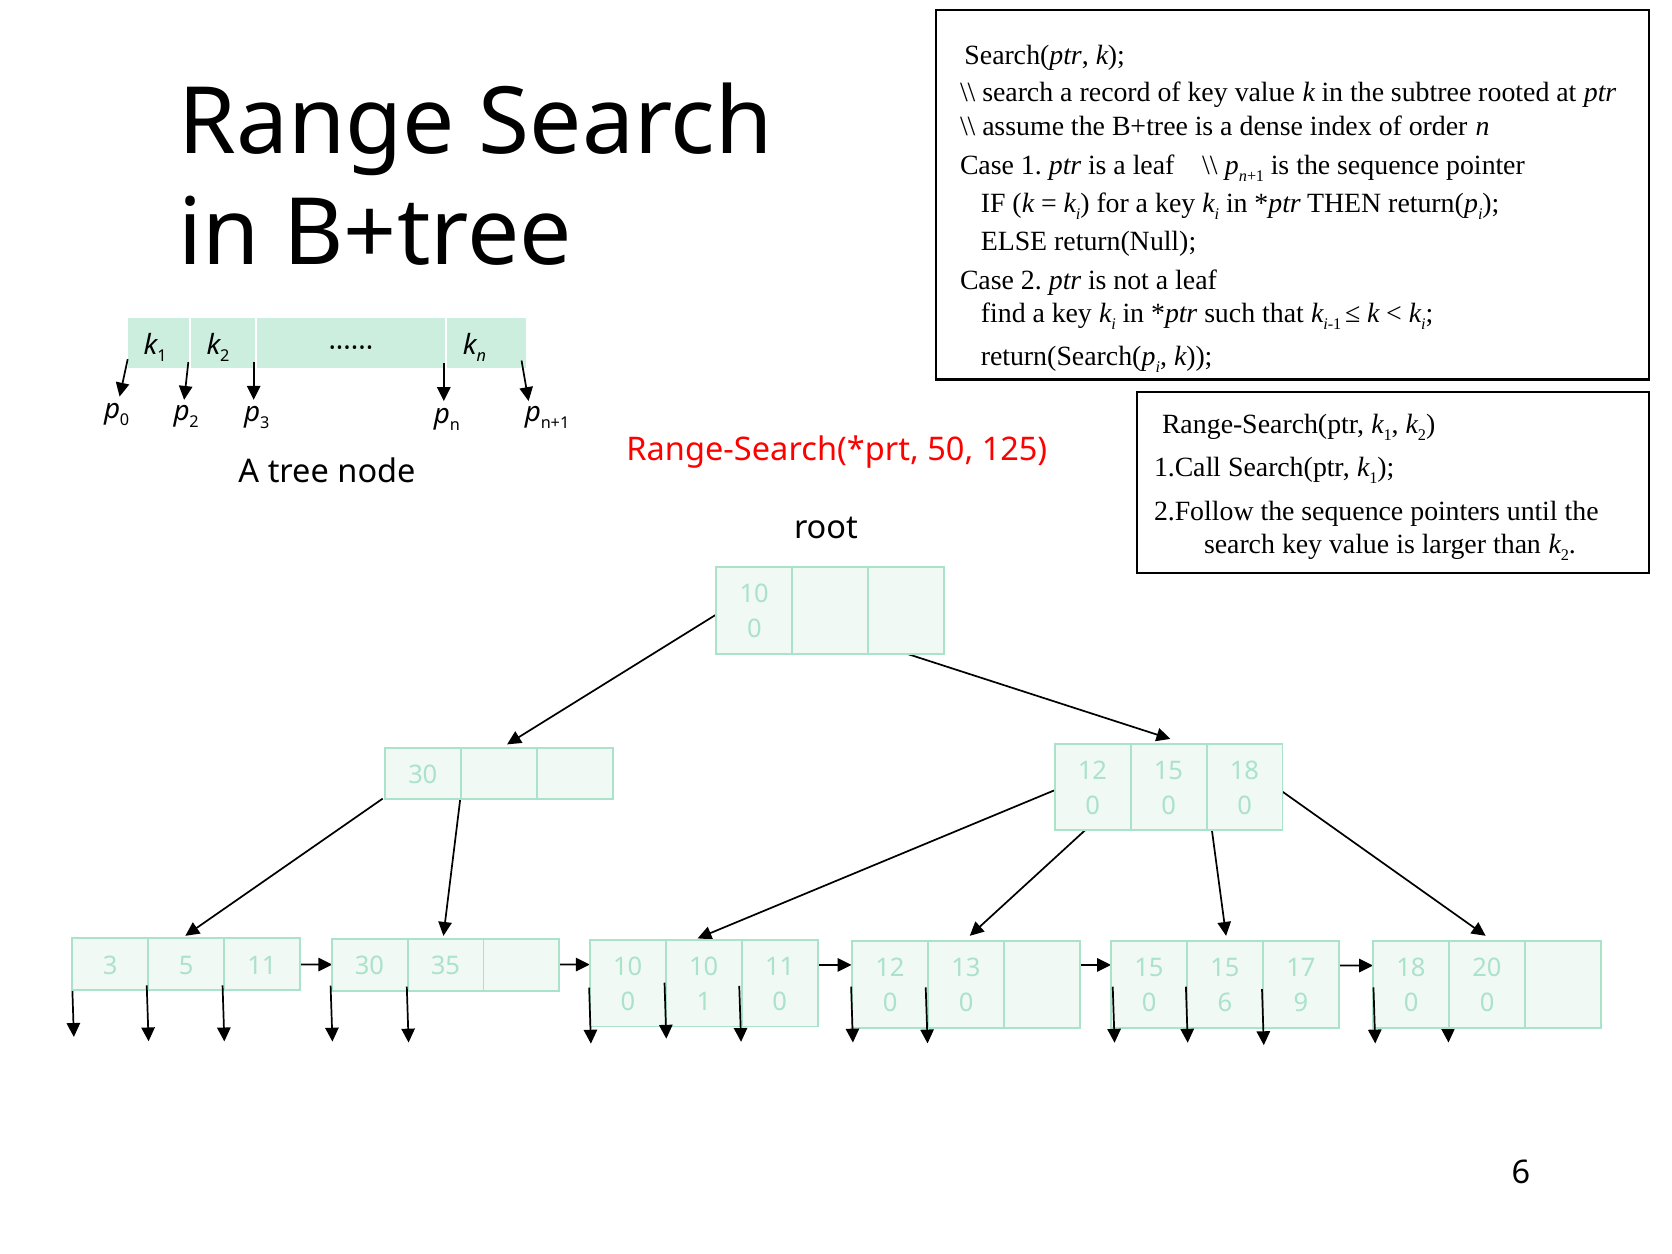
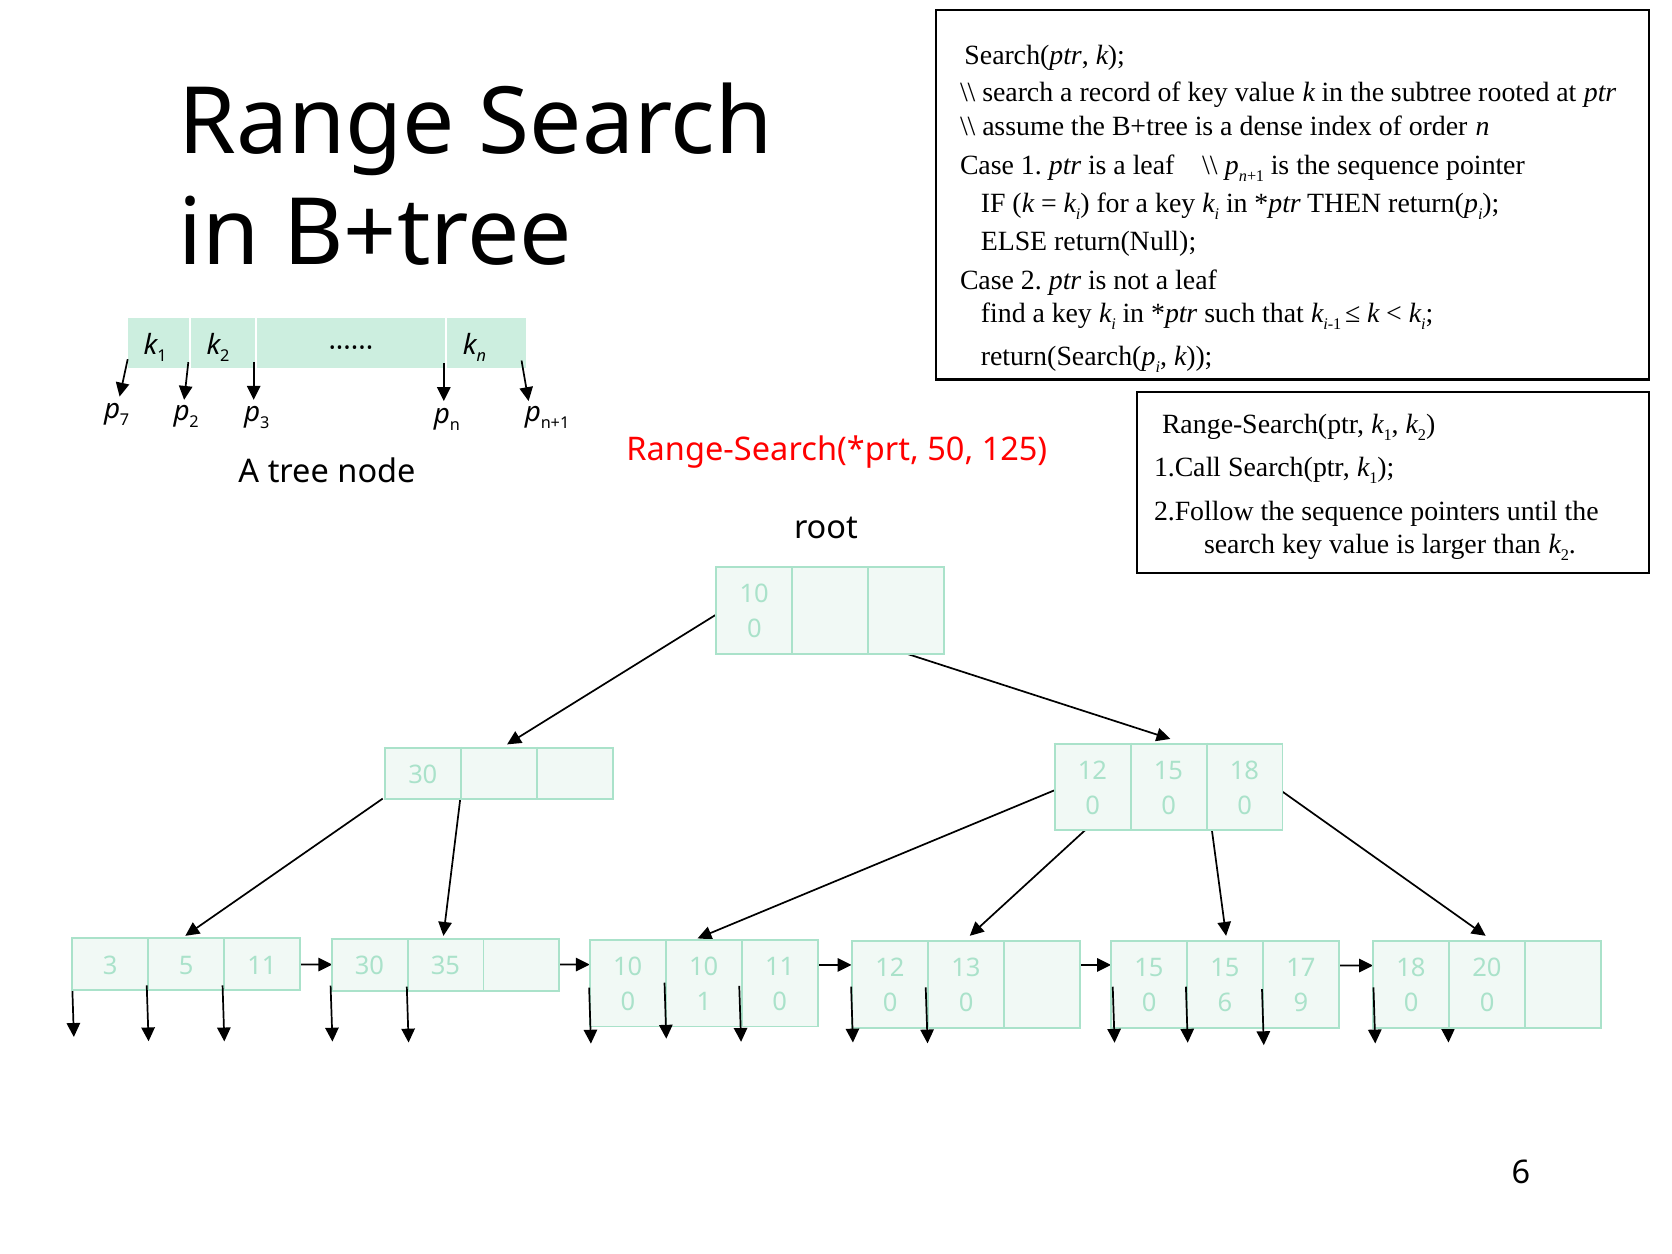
0: 0 -> 7 (125, 420)
